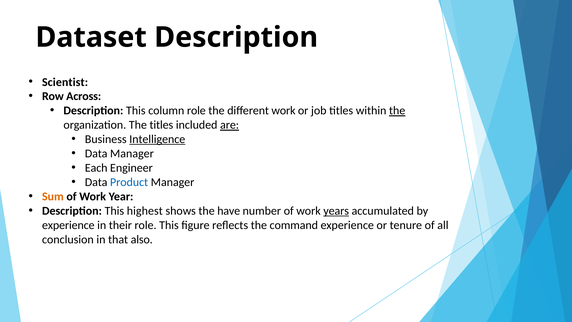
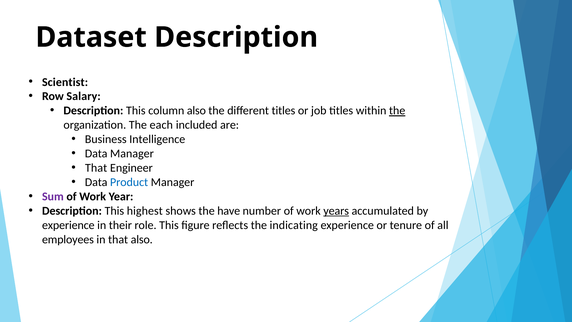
Across: Across -> Salary (84, 96)
column role: role -> also (196, 111)
different work: work -> titles (283, 111)
The titles: titles -> each (161, 125)
are underline: present -> none (230, 125)
Intelligence underline: present -> none (157, 139)
Each: Each -> That (96, 168)
Sum colour: orange -> purple (53, 196)
command: command -> indicating (294, 225)
conclusion: conclusion -> employees (68, 239)
